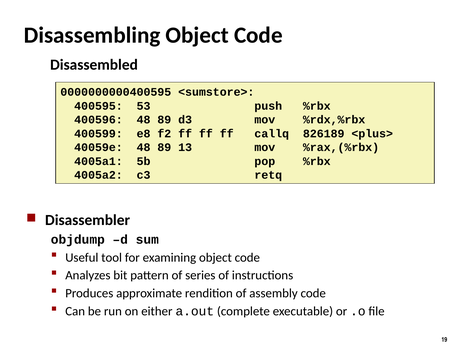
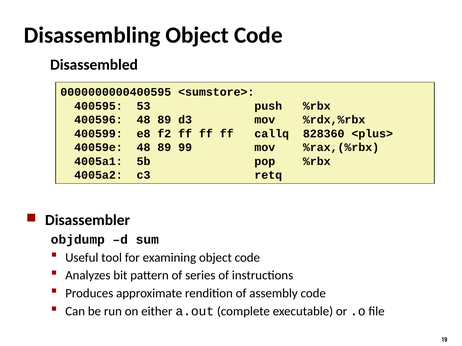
826189: 826189 -> 828360 (324, 134)
13: 13 -> 99 (185, 148)
